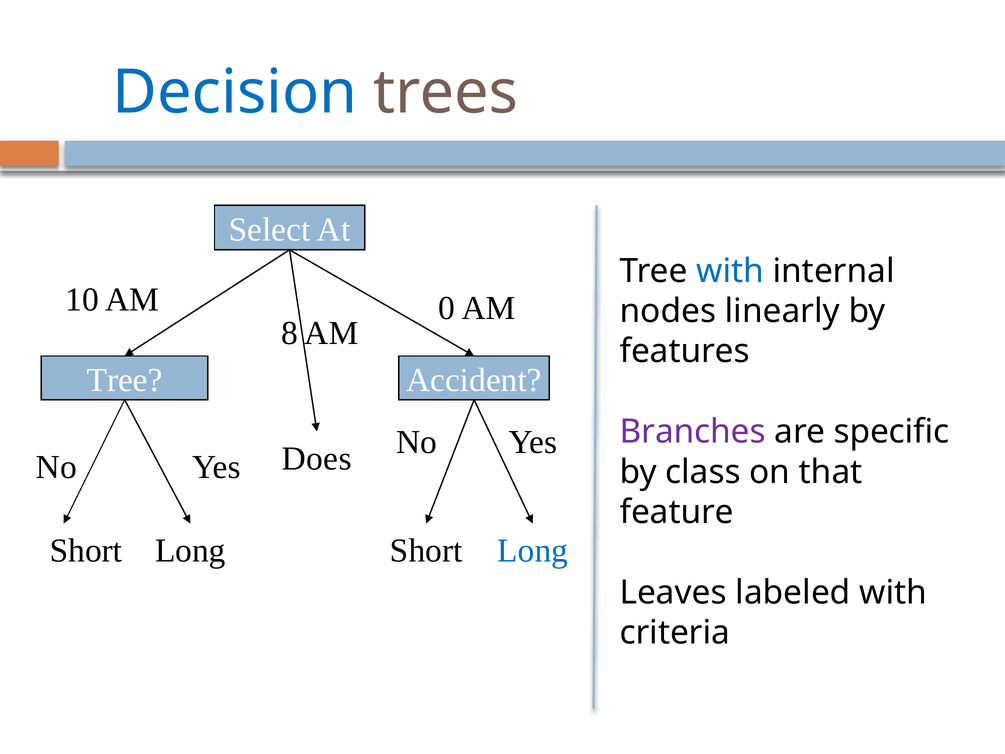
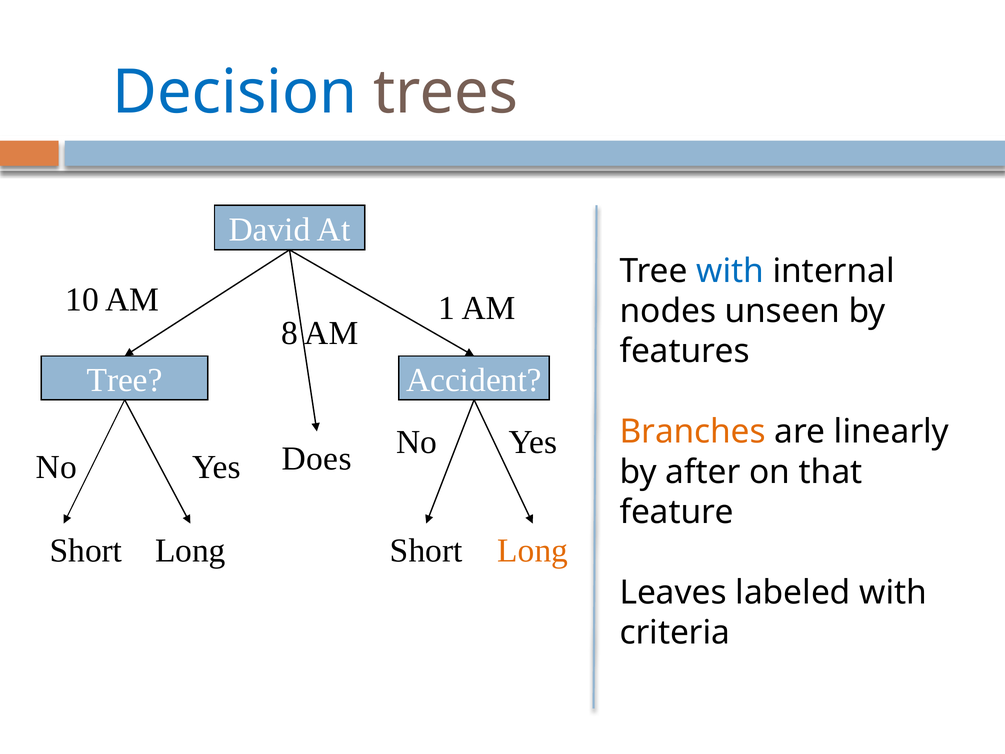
Select: Select -> David (270, 230)
0: 0 -> 1 (447, 308)
linearly: linearly -> unseen (782, 311)
Branches colour: purple -> orange (693, 432)
specific: specific -> linearly (892, 432)
class: class -> after (703, 472)
Long colour: blue -> orange (533, 551)
